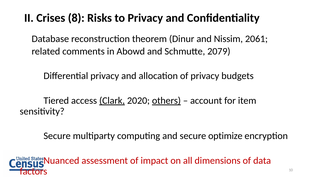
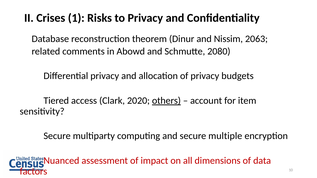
8: 8 -> 1 (76, 18)
2061: 2061 -> 2063 (256, 39)
2079: 2079 -> 2080 (219, 51)
Clark underline: present -> none (112, 101)
optimize: optimize -> multiple (225, 136)
